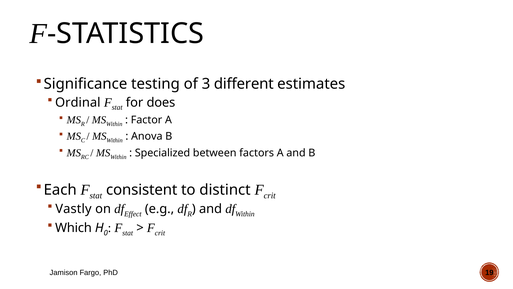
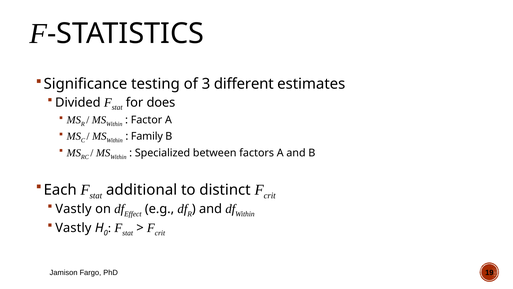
Ordinal: Ordinal -> Divided (78, 102)
Anova: Anova -> Family (147, 136)
consistent: consistent -> additional (142, 190)
Which: Which -> Vastly (73, 228)
